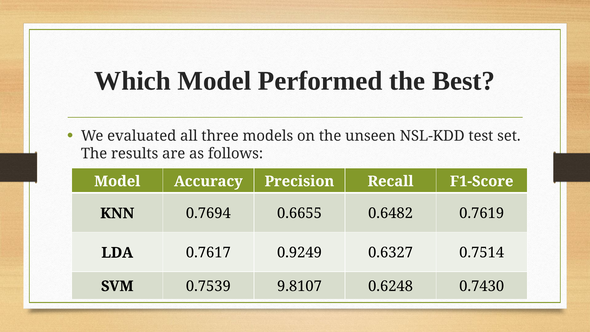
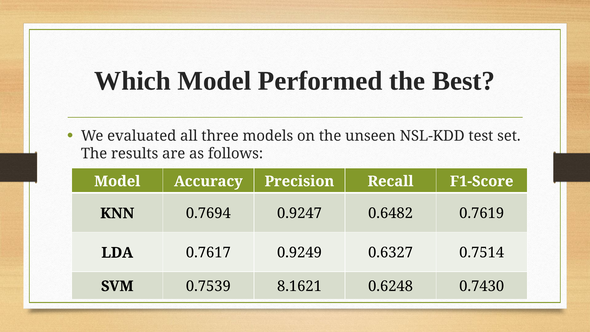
0.6655: 0.6655 -> 0.9247 (299, 213)
9.8107: 9.8107 -> 8.1621 (299, 286)
